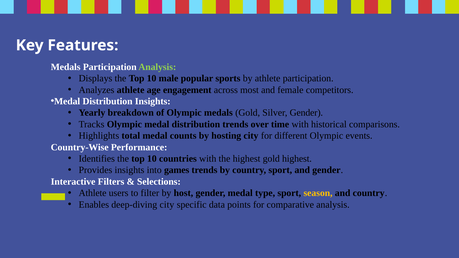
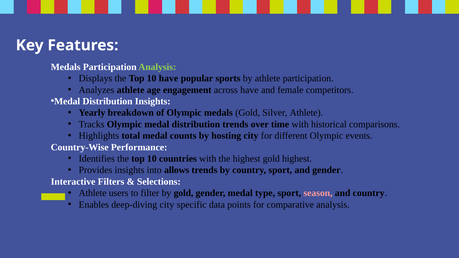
10 male: male -> have (169, 78)
across most: most -> have (249, 90)
Silver Gender: Gender -> Athlete (306, 113)
games: games -> allows (177, 170)
by host: host -> gold (184, 193)
season colour: yellow -> pink (318, 193)
